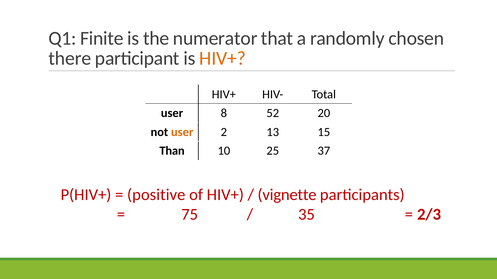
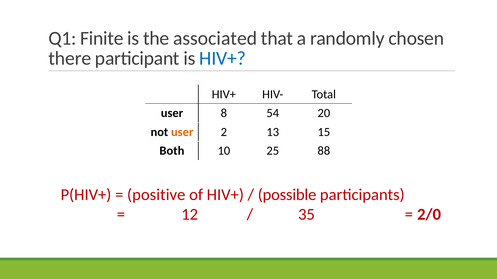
numerator: numerator -> associated (215, 38)
HIV+ colour: orange -> blue (223, 58)
52: 52 -> 54 (273, 113)
Than: Than -> Both (172, 151)
37: 37 -> 88 (324, 151)
vignette: vignette -> possible (287, 195)
75: 75 -> 12 (190, 215)
2/3: 2/3 -> 2/0 (429, 215)
